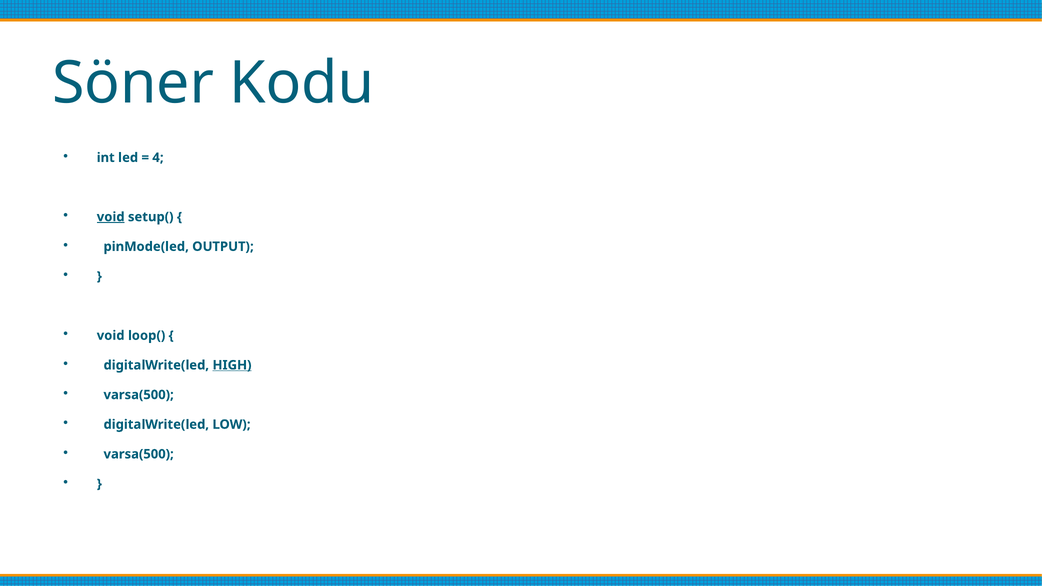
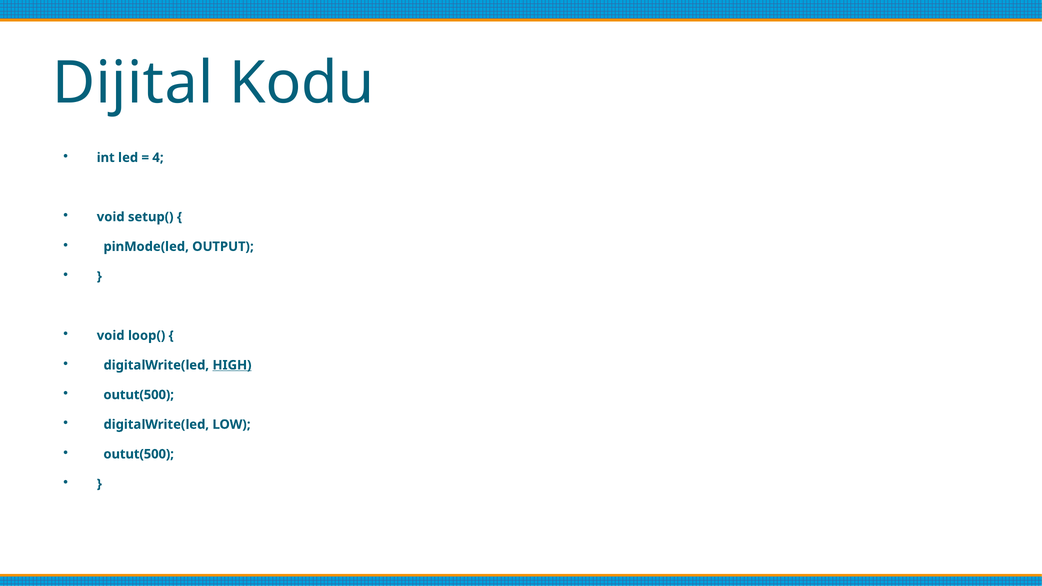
Söner: Söner -> Dijital (133, 83)
void underline: present -> none (111, 217)
varsa(500: varsa(500 -> outut(500 (139, 395)
varsa(500: varsa(500 -> outut(500 (139, 454)
